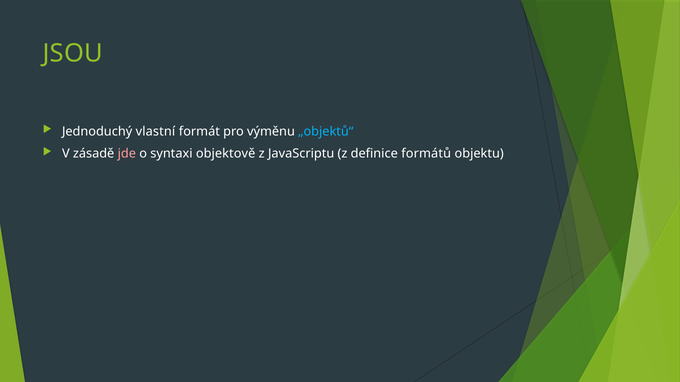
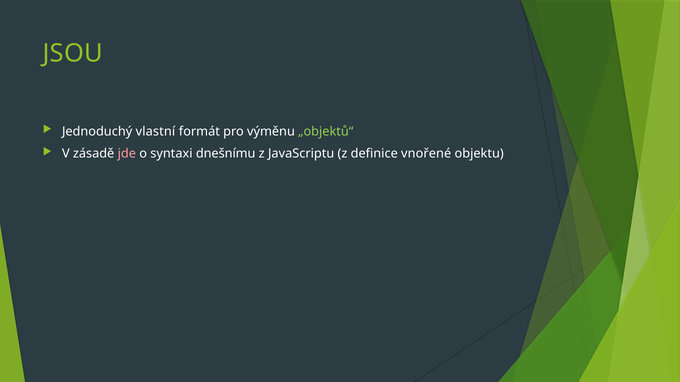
„objektů“ colour: light blue -> light green (326, 132)
objektově: objektově -> dnešnímu (226, 154)
formátů: formátů -> vnořené (426, 154)
